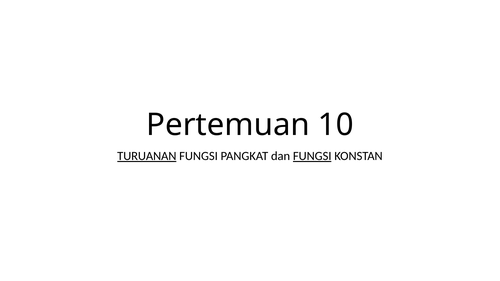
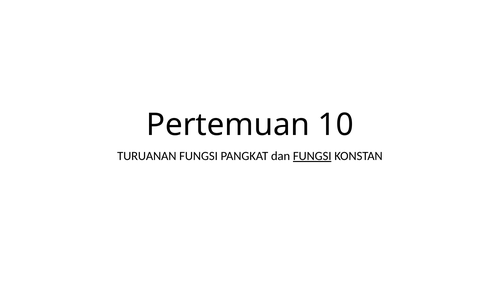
TURUANAN underline: present -> none (147, 156)
